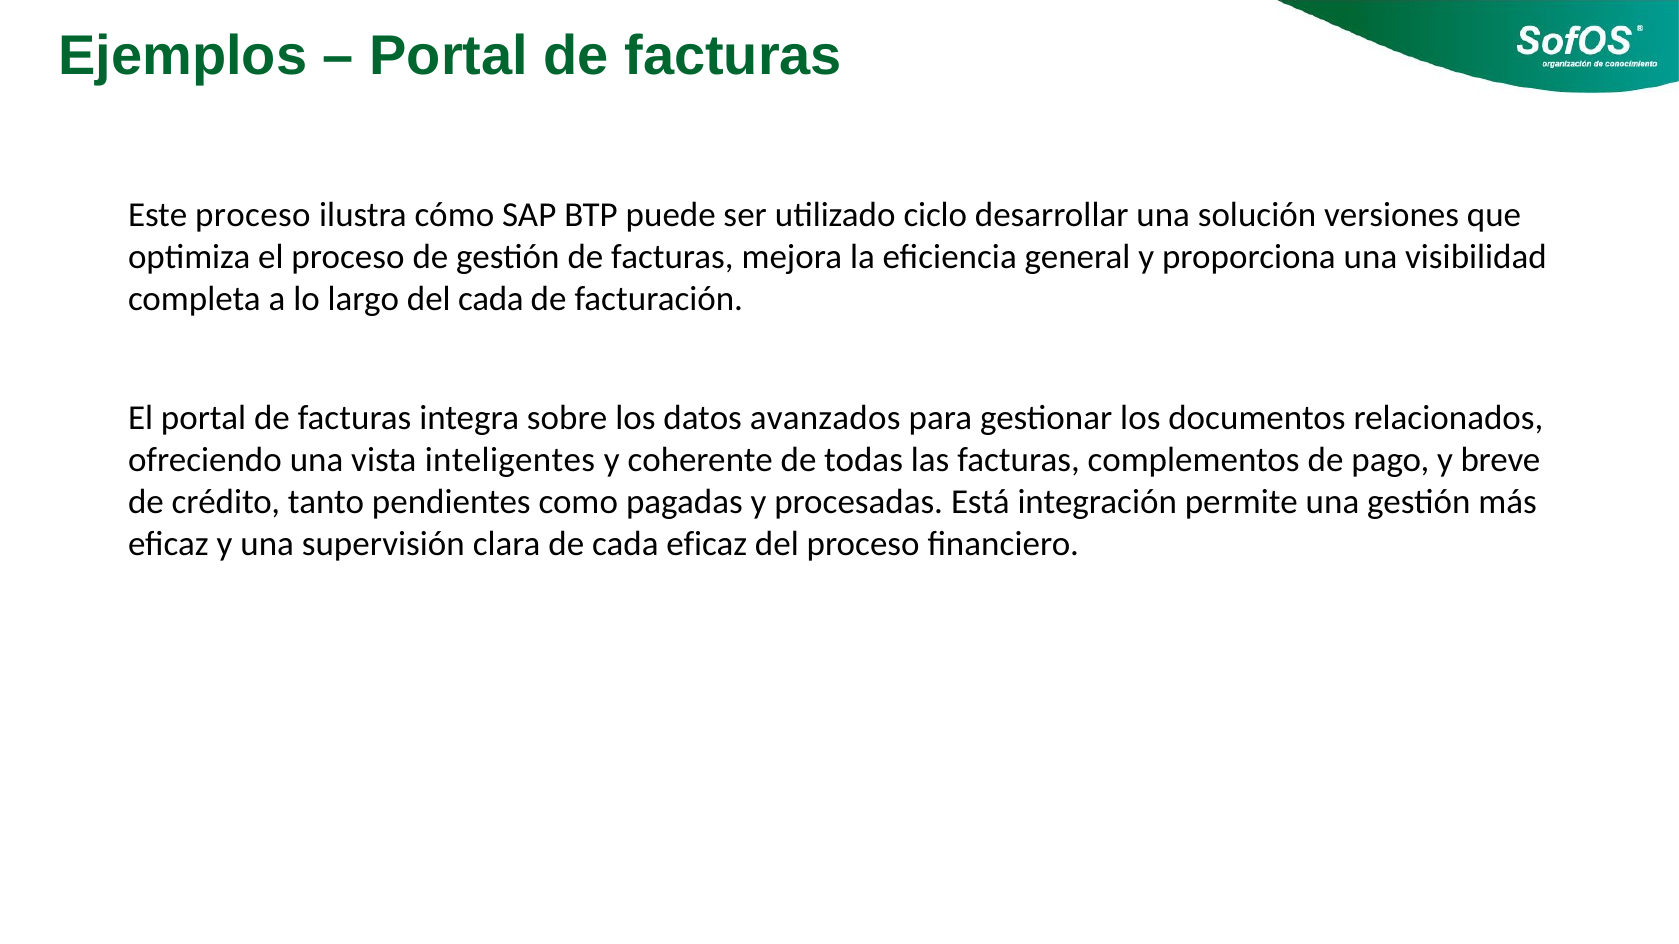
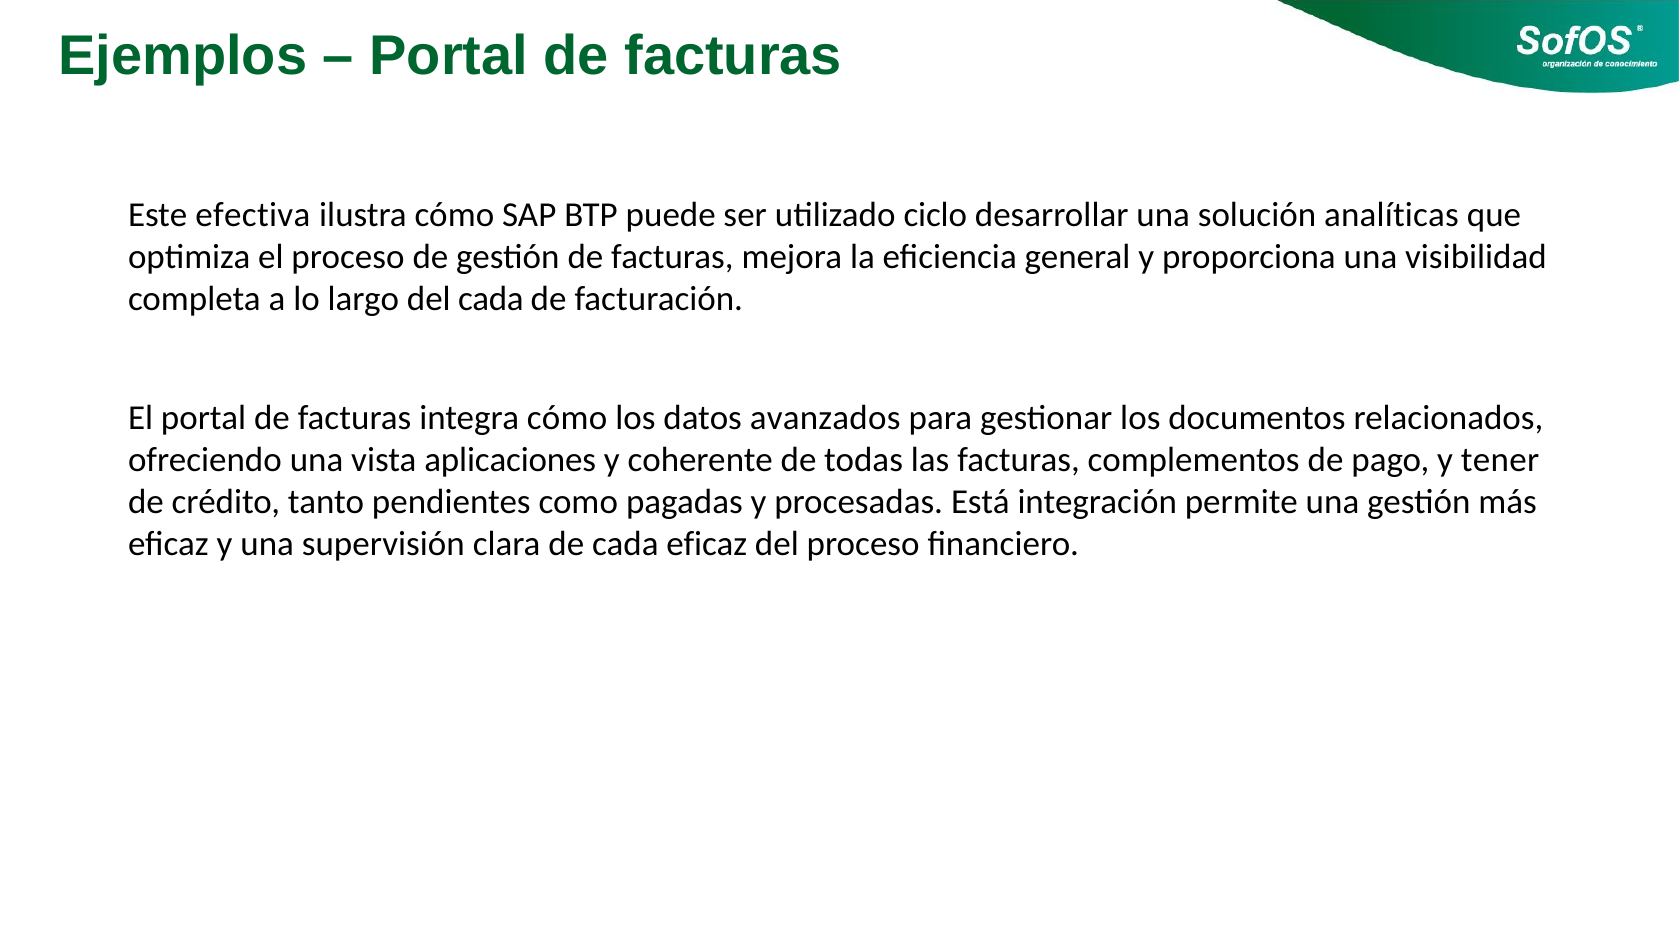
Este proceso: proceso -> efectiva (253, 215)
versiones: versiones -> analíticas (1391, 215)
integra sobre: sobre -> cómo (567, 418)
inteligentes: inteligentes -> aplicaciones (510, 460)
breve: breve -> tener (1500, 460)
